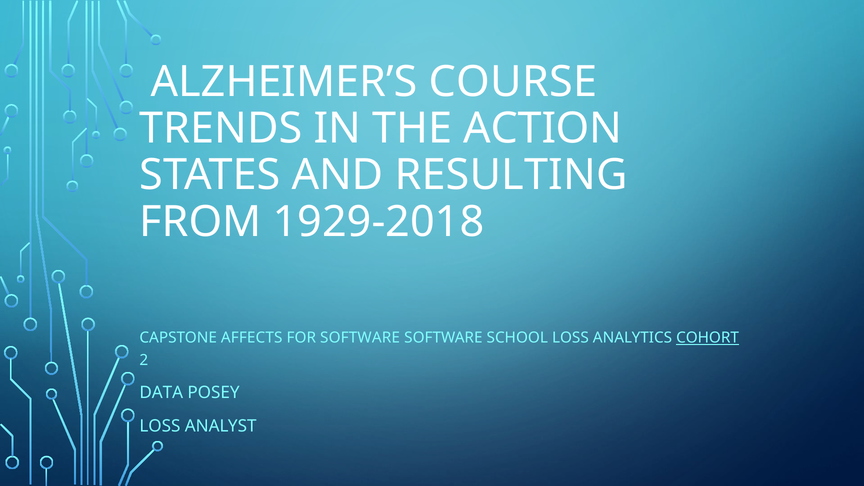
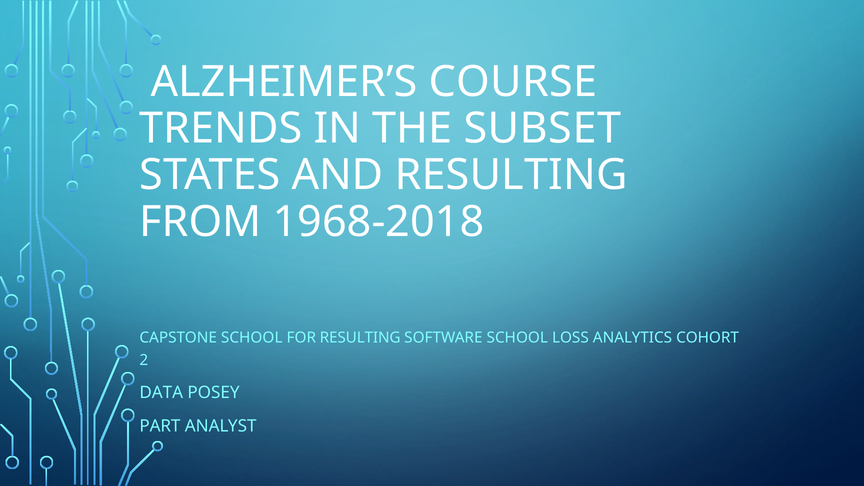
ACTION: ACTION -> SUBSET (542, 129)
1929-2018: 1929-2018 -> 1968-2018 (378, 222)
CAPSTONE AFFECTS: AFFECTS -> SCHOOL (252, 338)
FOR SOFTWARE: SOFTWARE -> RESULTING (360, 338)
COHORT underline: present -> none (708, 338)
LOSS: LOSS -> PART (160, 426)
